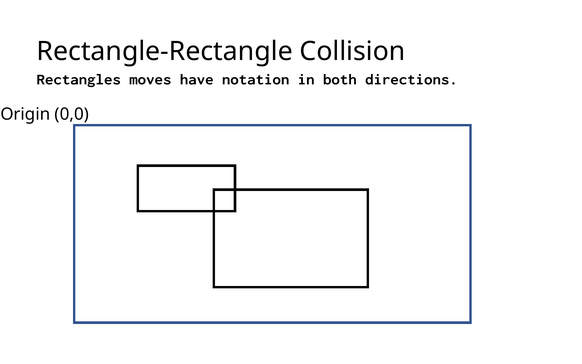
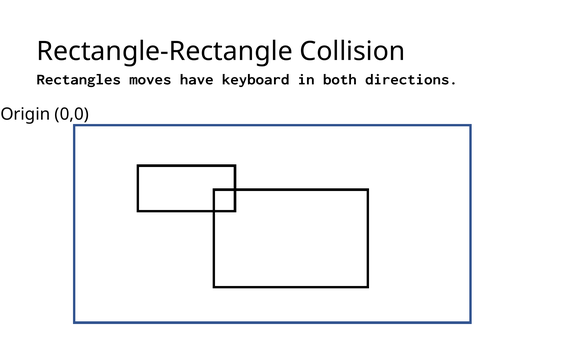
notation: notation -> keyboard (256, 79)
